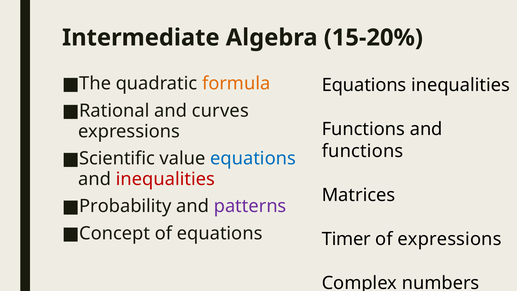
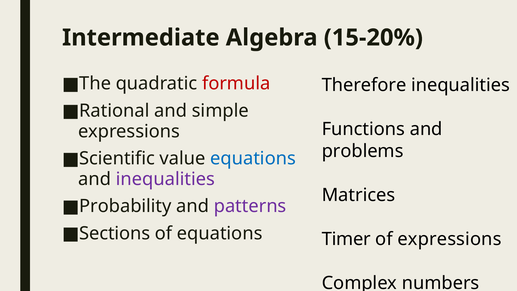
formula colour: orange -> red (236, 83)
Equations: Equations -> Therefore (364, 85)
curves: curves -> simple (220, 111)
functions: functions -> problems (363, 151)
inequalities colour: red -> purple (165, 179)
Concept: Concept -> Sections (115, 233)
